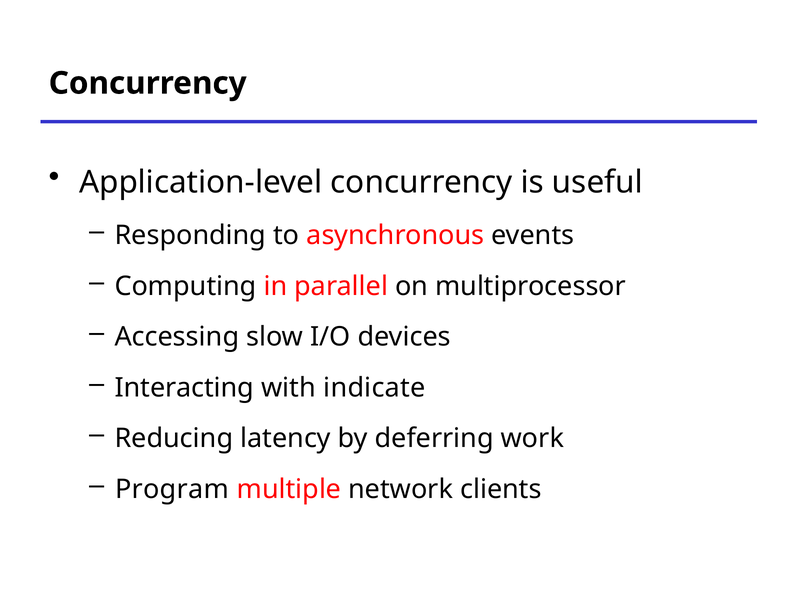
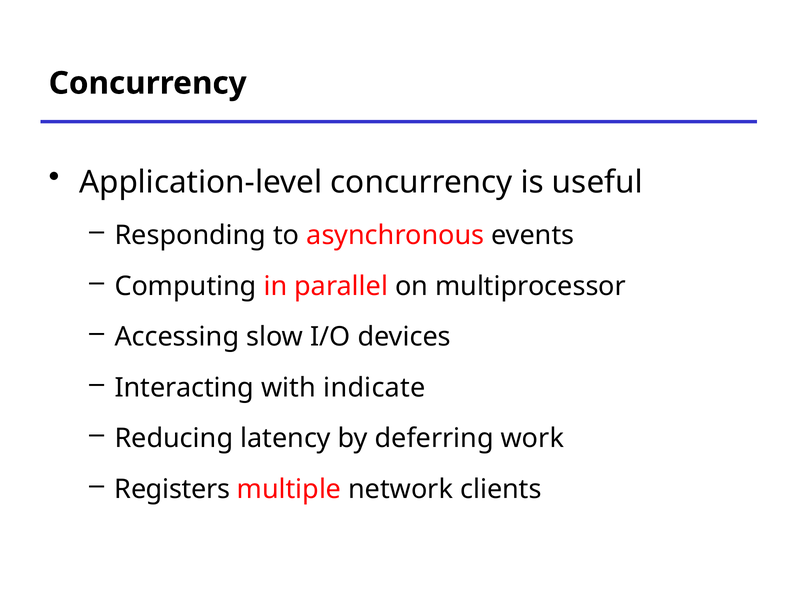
Program: Program -> Registers (172, 489)
